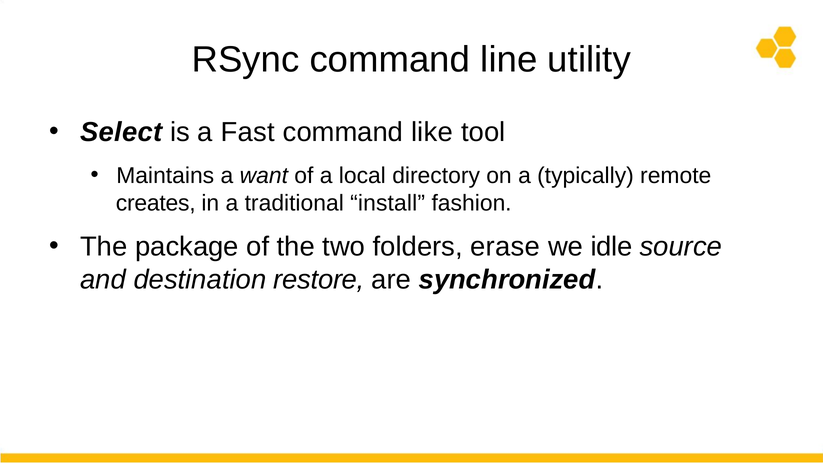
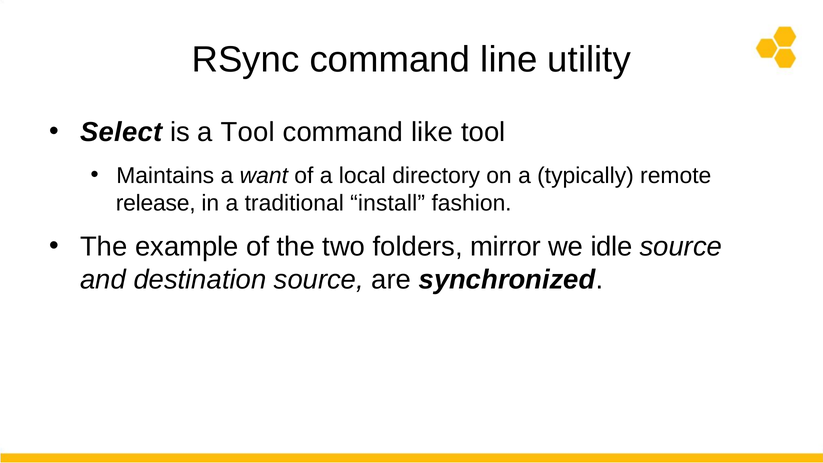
a Fast: Fast -> Tool (248, 132)
creates: creates -> release (156, 203)
package: package -> example (187, 247)
erase: erase -> mirror (506, 247)
destination restore: restore -> source (319, 280)
